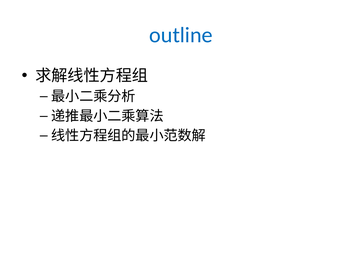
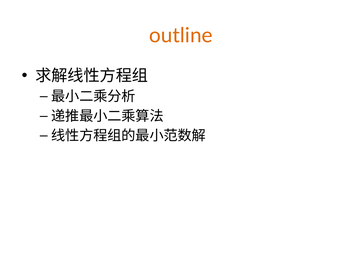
outline colour: blue -> orange (181, 35)
